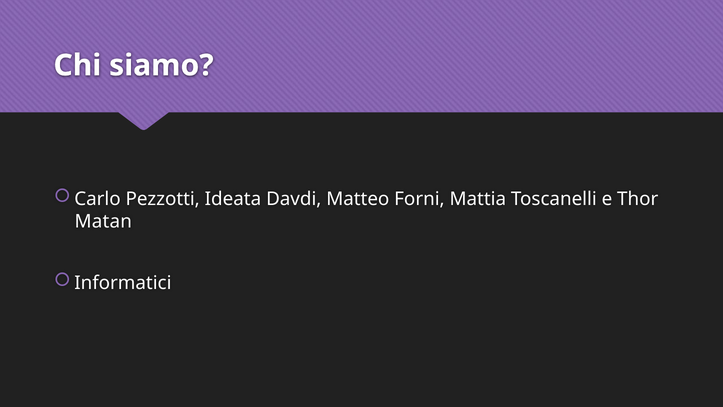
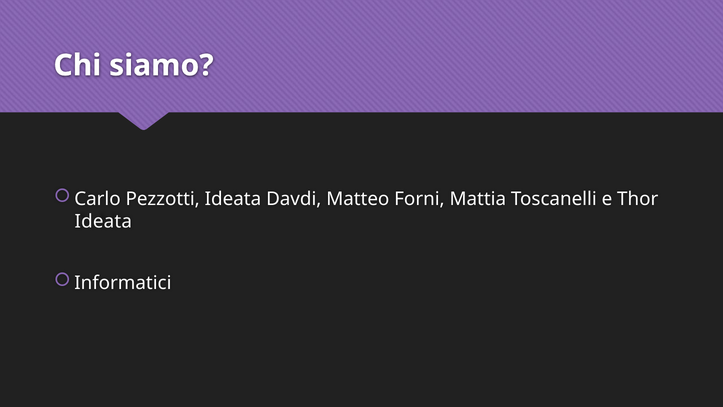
Matan: Matan -> Ideata (103, 221)
